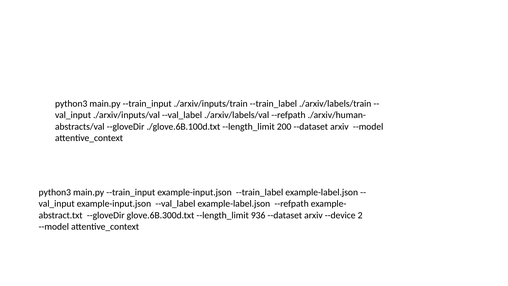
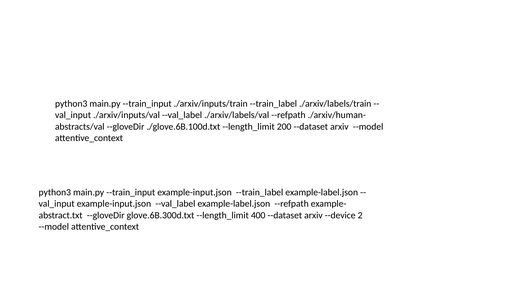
936: 936 -> 400 (258, 215)
